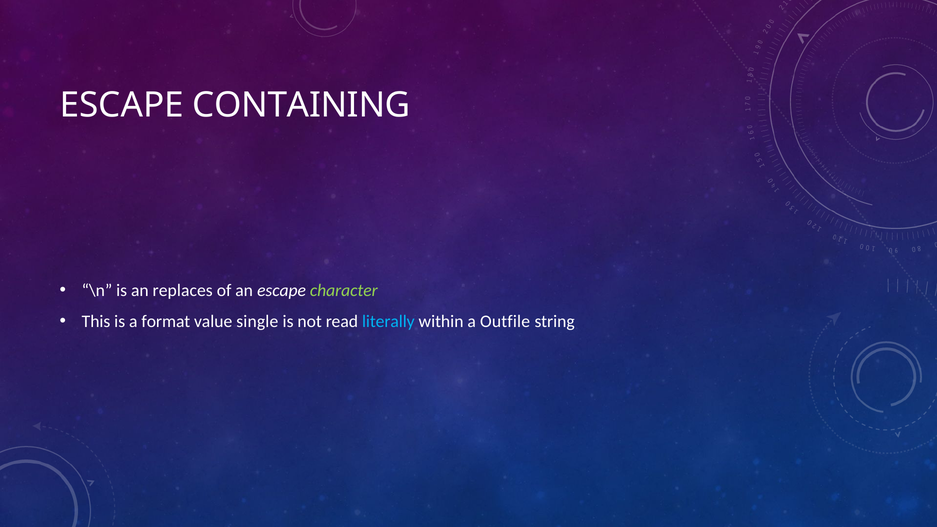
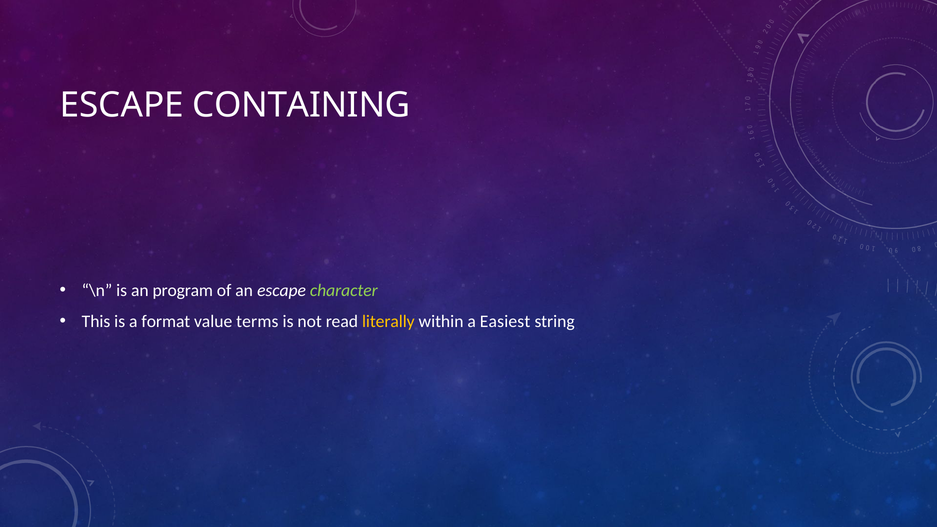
replaces: replaces -> program (183, 291)
single: single -> terms (257, 321)
literally colour: light blue -> yellow (388, 321)
Outfile: Outfile -> Easiest (505, 321)
